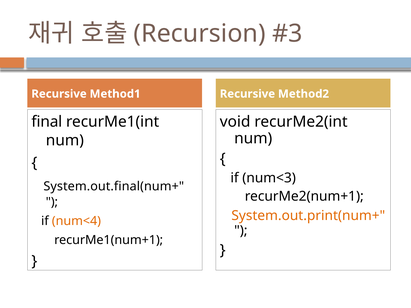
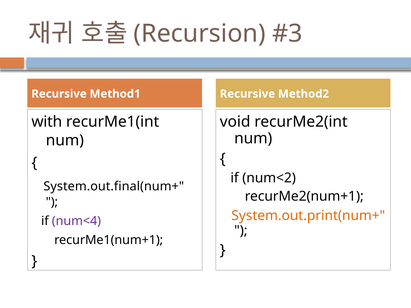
final: final -> with (47, 122)
num<3: num<3 -> num<2 (269, 178)
num<4 colour: orange -> purple (76, 221)
